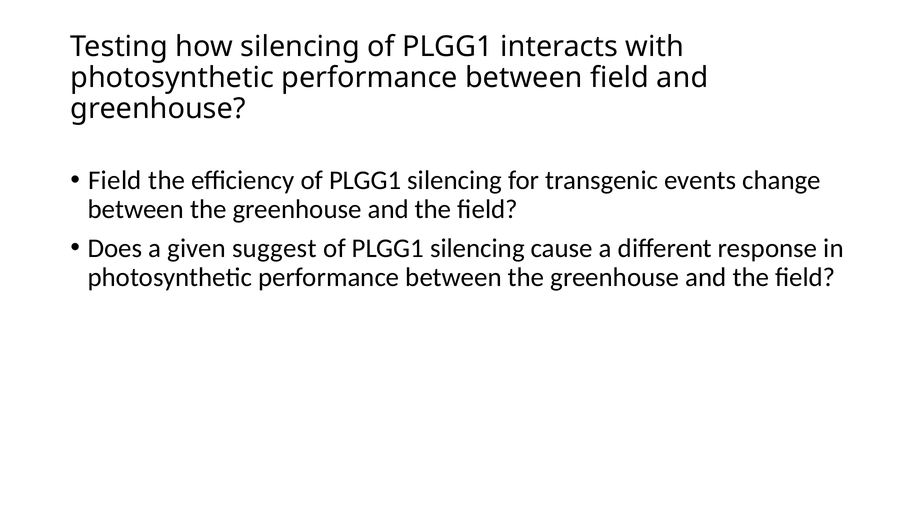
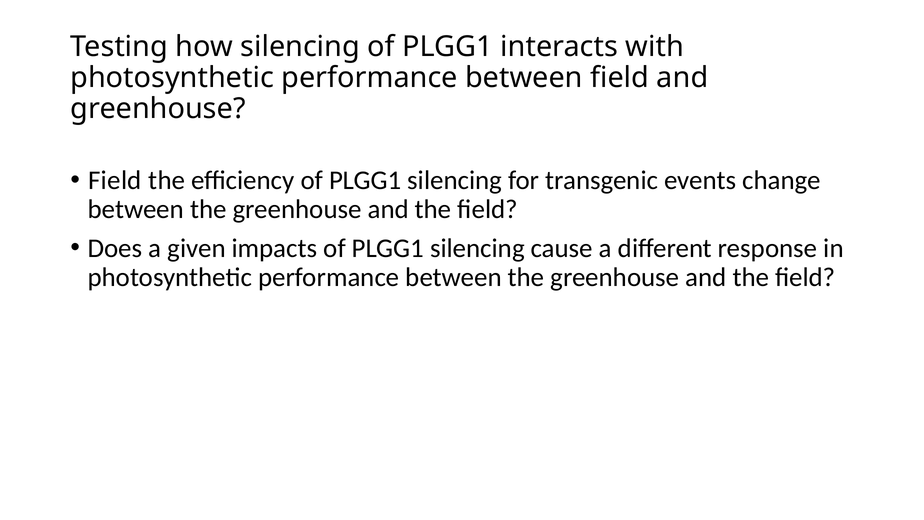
suggest: suggest -> impacts (274, 248)
